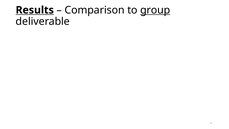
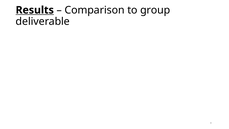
group underline: present -> none (155, 10)
